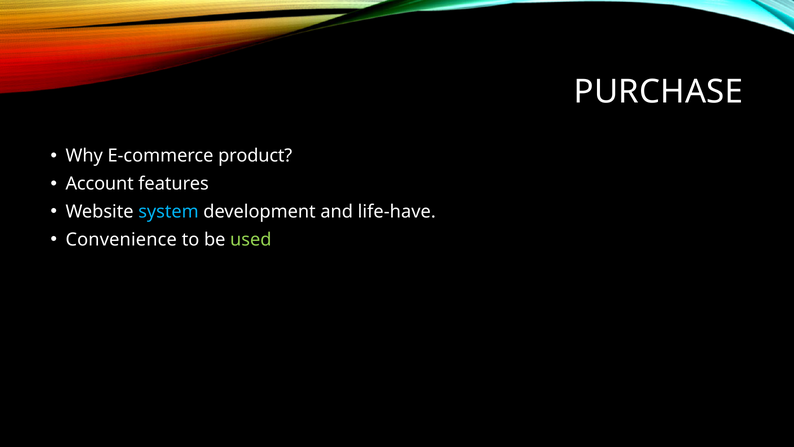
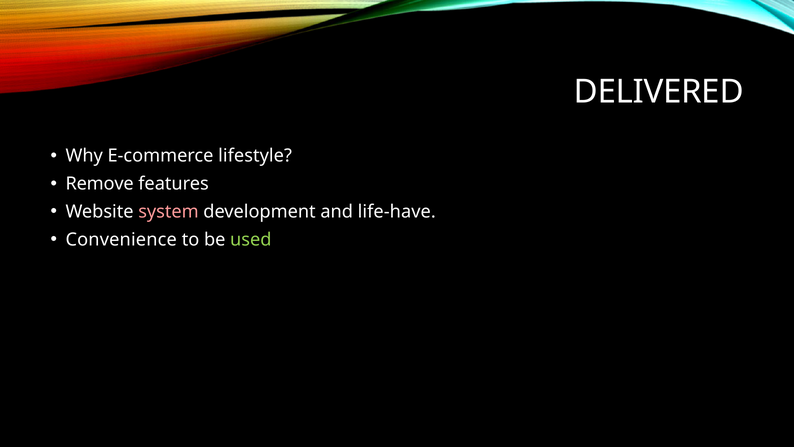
PURCHASE: PURCHASE -> DELIVERED (659, 92)
product: product -> lifestyle (255, 156)
Account: Account -> Remove (100, 184)
system colour: light blue -> pink (168, 211)
